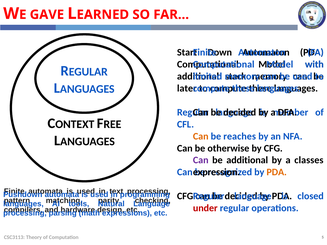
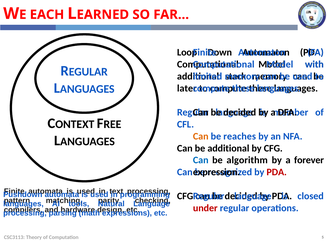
GAVE: GAVE -> EACH (47, 15)
Start: Start -> Loop (187, 52)
be otherwise: otherwise -> additional (228, 148)
Can colour: purple -> blue (201, 160)
be additional: additional -> algorithm (247, 160)
classes: classes -> forever (309, 160)
PDA colour: orange -> red (277, 172)
